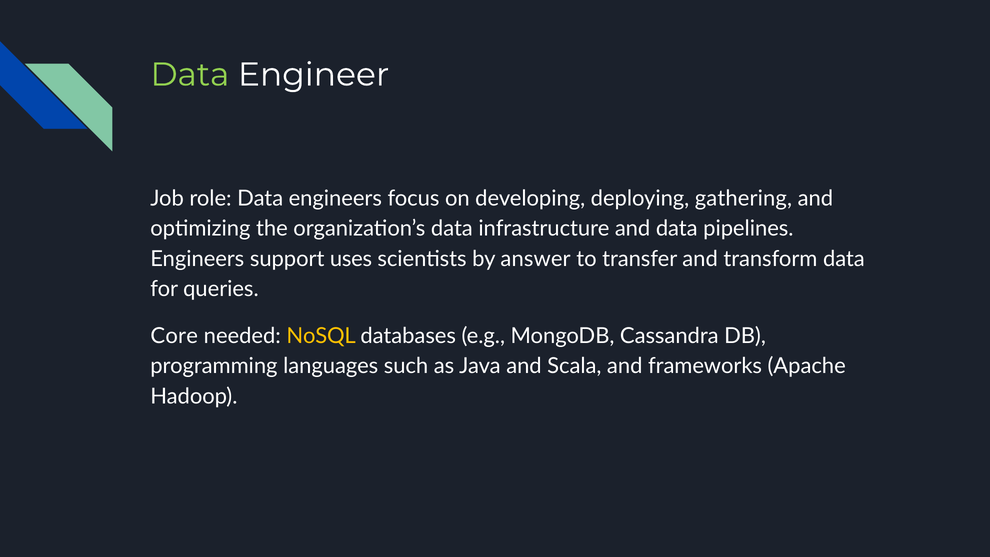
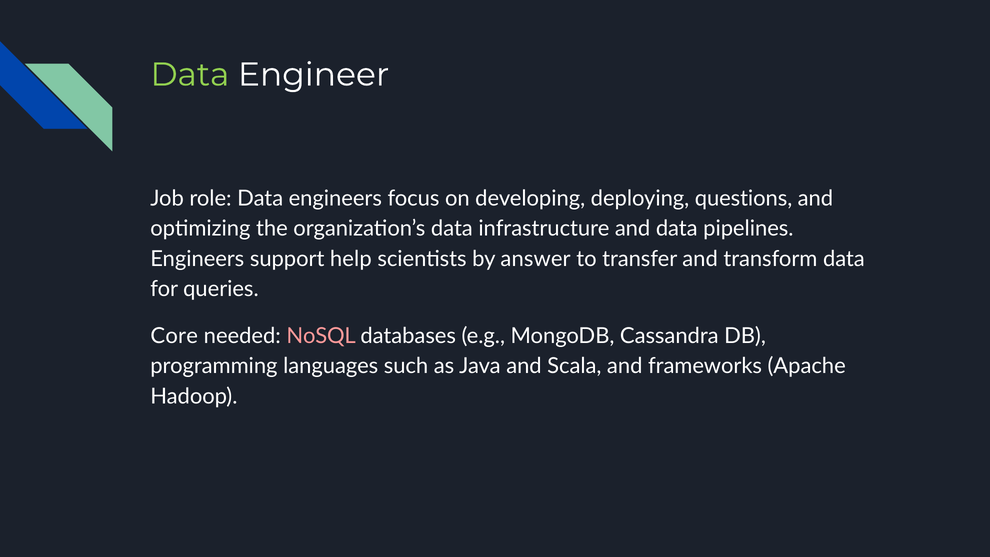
gathering: gathering -> questions (744, 198)
uses: uses -> help (351, 259)
NoSQL colour: yellow -> pink (321, 336)
